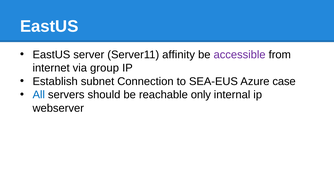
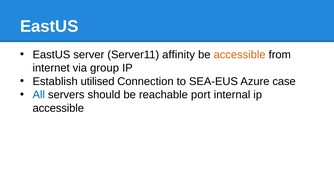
accessible colour: purple -> orange (240, 55)
subnet: subnet -> utilised (98, 81)
only: only -> port (201, 95)
webserver: webserver -> accessible (58, 108)
